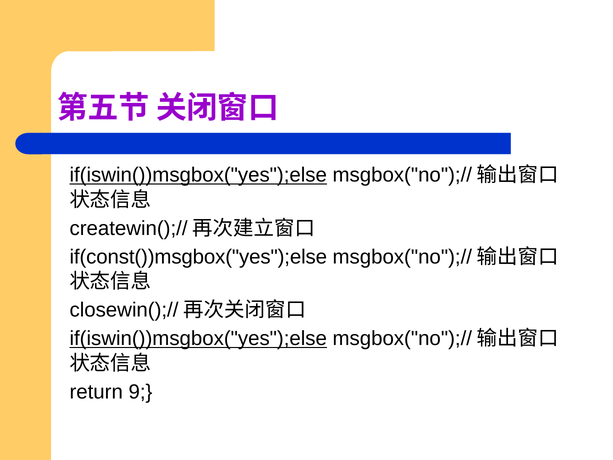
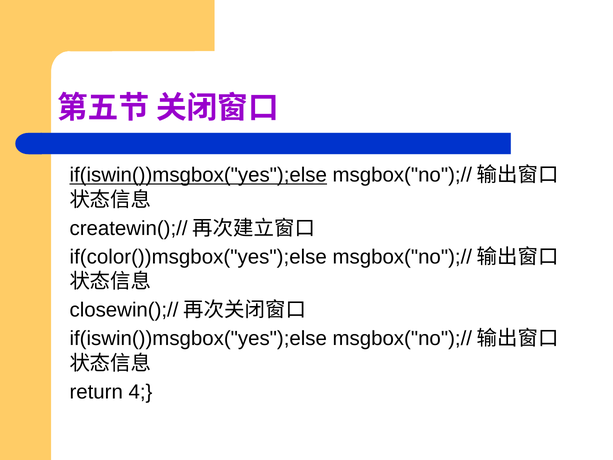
if(const())msgbox("yes");else: if(const())msgbox("yes");else -> if(color())msgbox("yes");else (198, 257)
if(iswin())msgbox("yes");else underline: present -> none (198, 339)
9: 9 -> 4 (140, 392)
